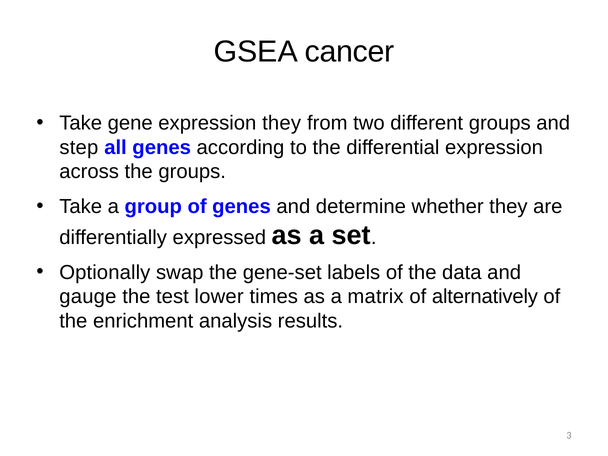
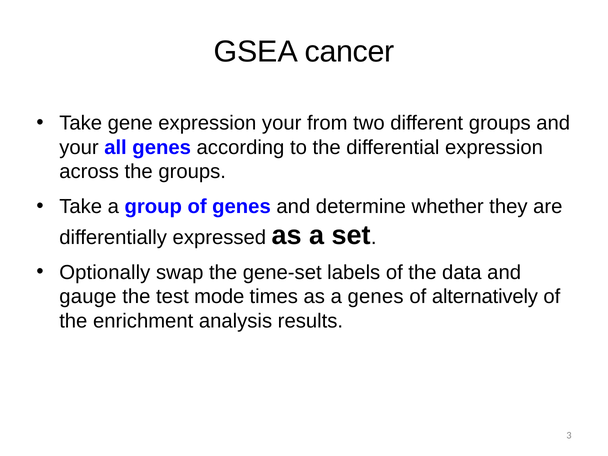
expression they: they -> your (282, 123)
step: step -> your (79, 147)
lower: lower -> mode (219, 297)
a matrix: matrix -> genes (376, 297)
